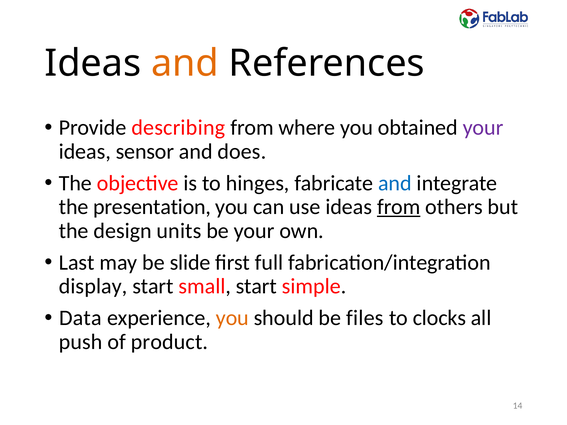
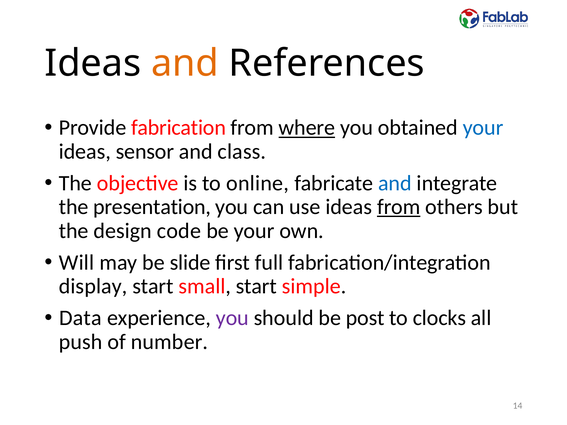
describing: describing -> fabrication (179, 128)
where underline: none -> present (307, 128)
your colour: purple -> blue (483, 128)
does: does -> class (242, 152)
hinges: hinges -> online (258, 183)
units: units -> code (179, 231)
Last: Last -> Will (77, 263)
you colour: orange -> purple (232, 318)
files: files -> post (365, 318)
product: product -> number (169, 342)
